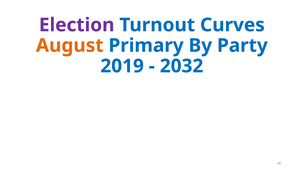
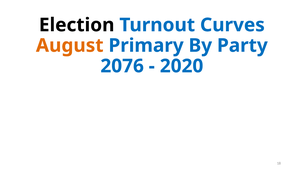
Election colour: purple -> black (77, 25)
2019: 2019 -> 2076 (122, 66)
2032: 2032 -> 2020 (182, 66)
